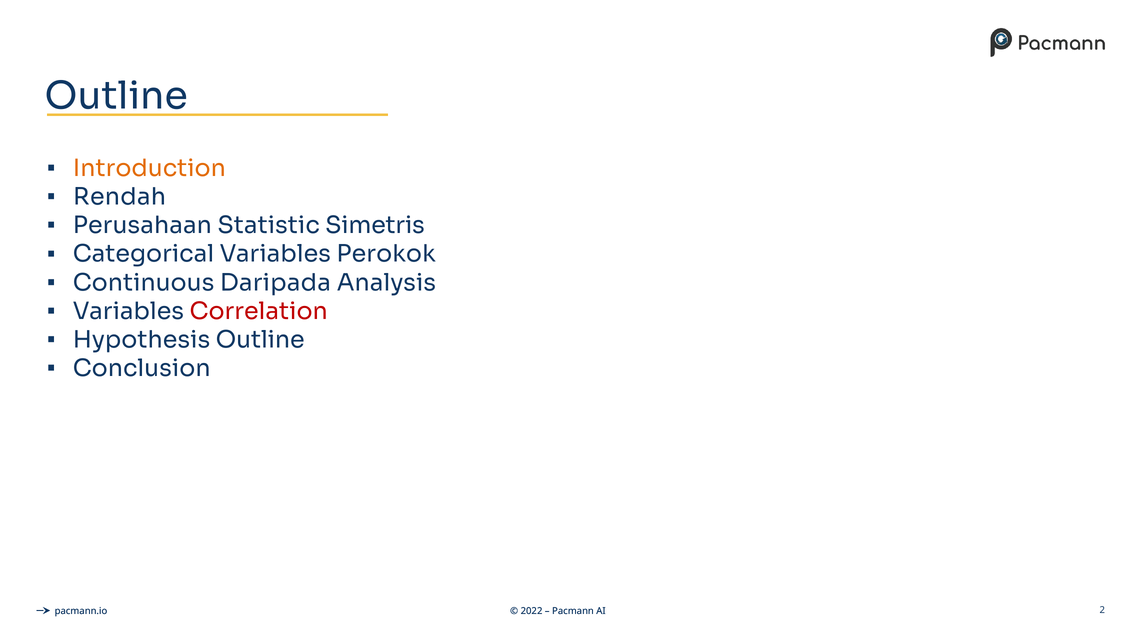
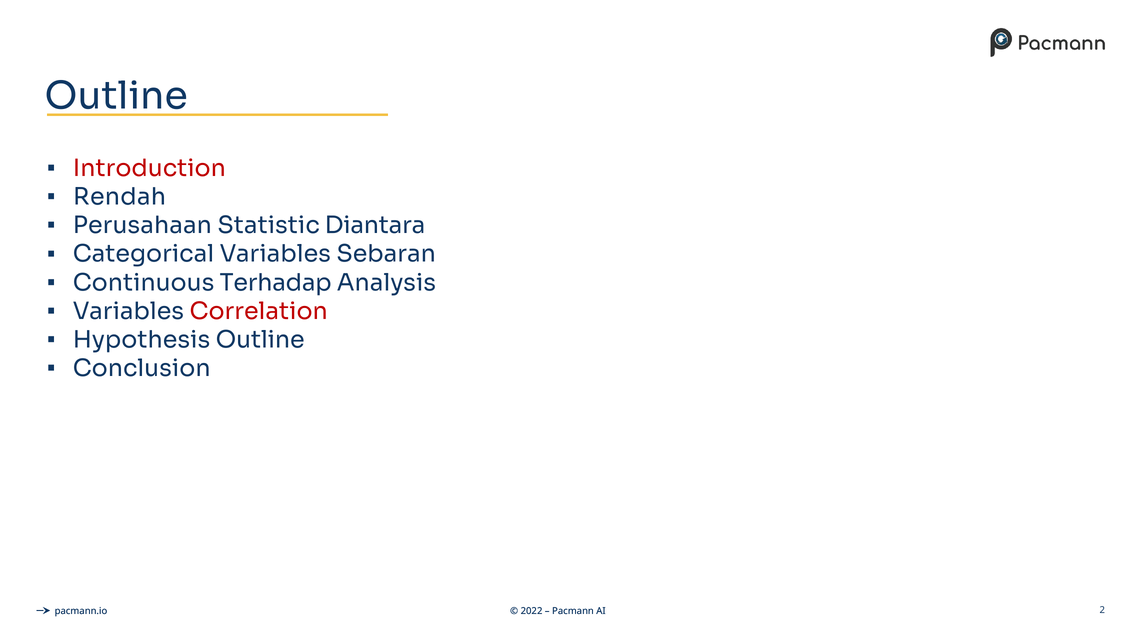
Introduction colour: orange -> red (149, 168)
Simetris: Simetris -> Diantara (375, 226)
Perokok: Perokok -> Sebaran (386, 254)
Daripada: Daripada -> Terhadap (276, 283)
